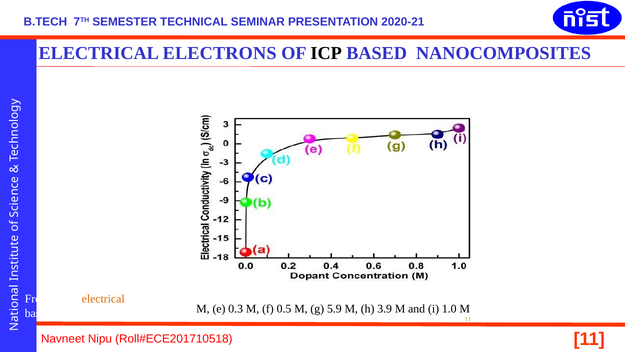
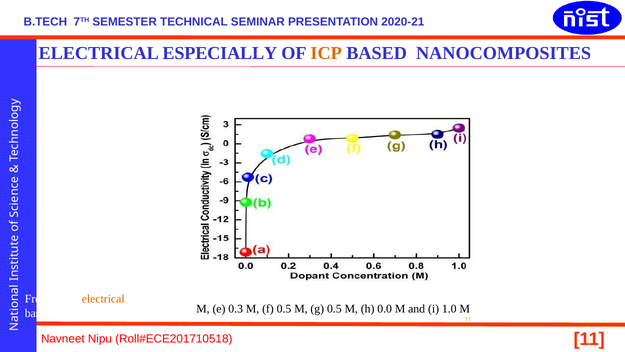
ELECTRONS: ELECTRONS -> ESPECIALLY (220, 53)
ICP colour: black -> orange (326, 53)
g 5.9: 5.9 -> 0.5 (334, 308)
h 3.9: 3.9 -> 0.0 (385, 308)
